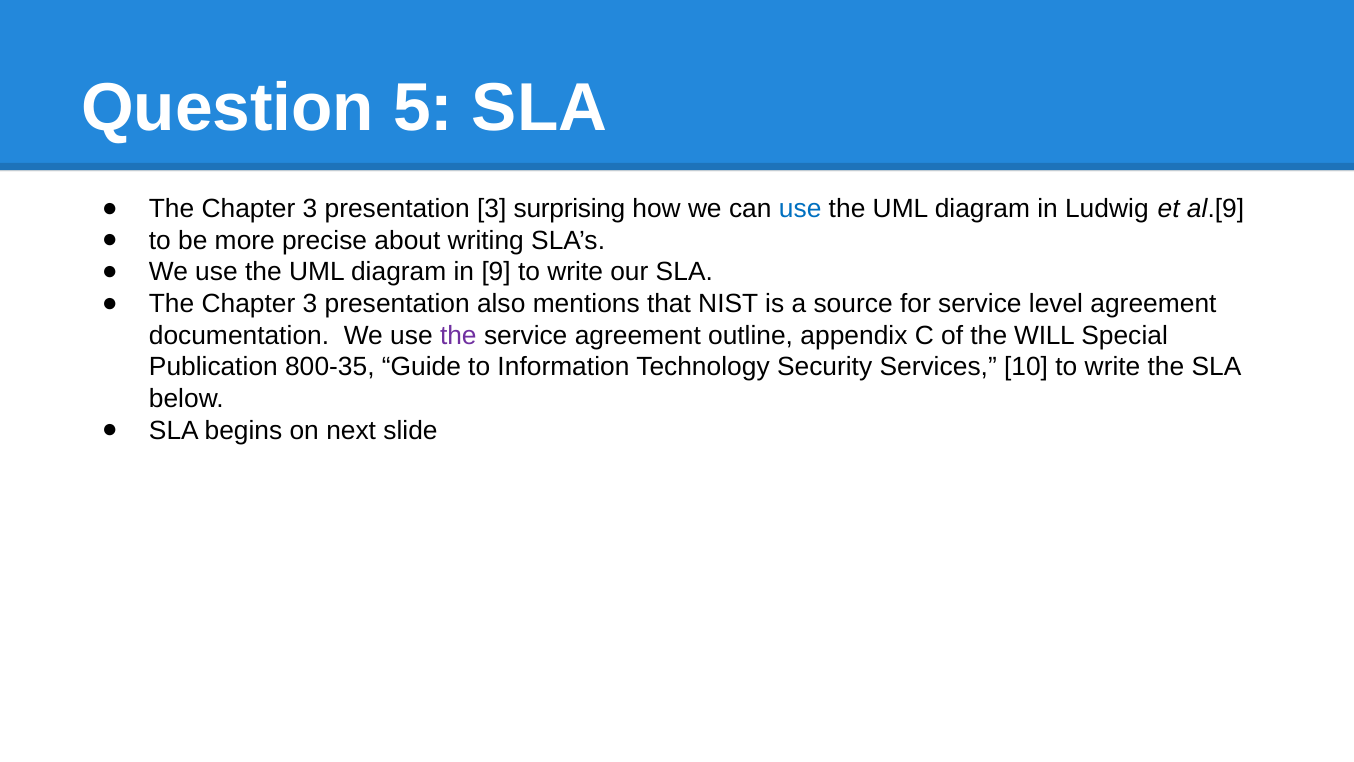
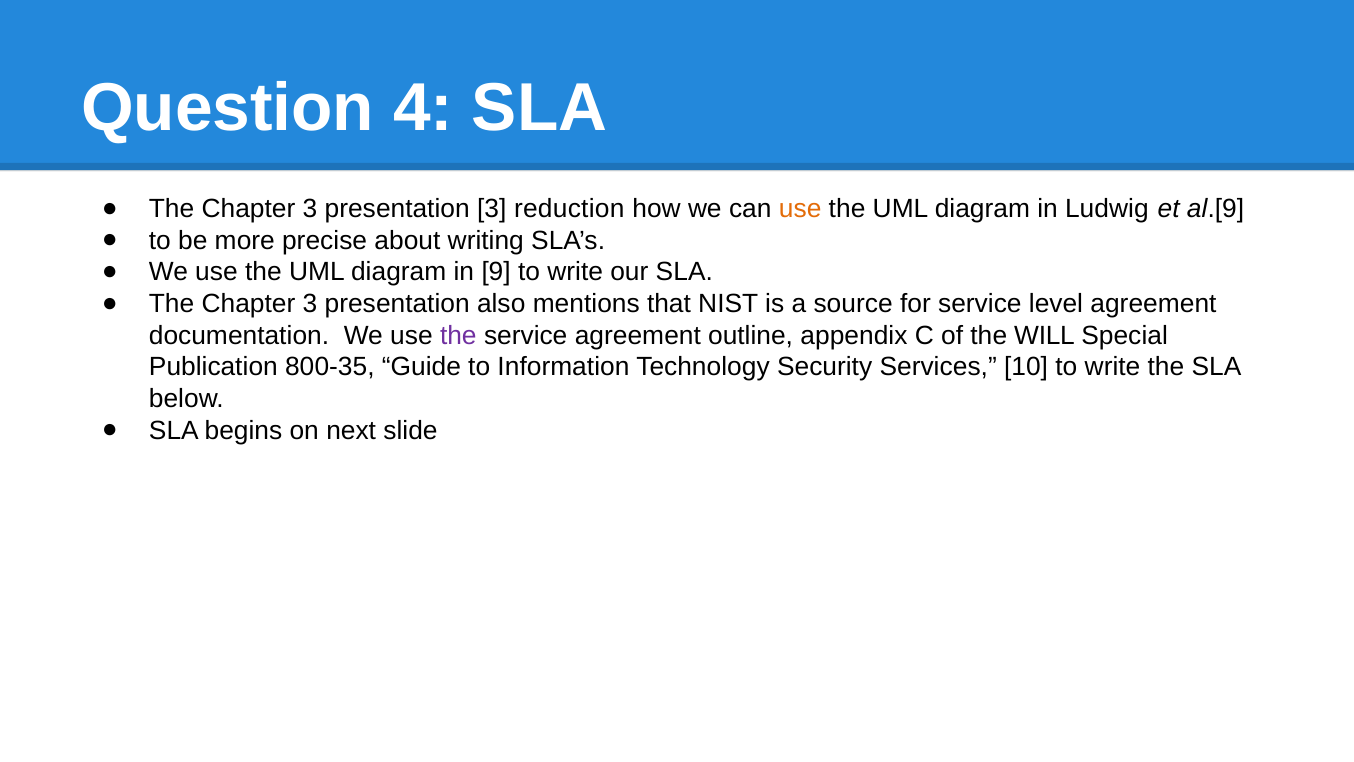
5: 5 -> 4 (423, 108)
surprising: surprising -> reduction (569, 209)
use colour: blue -> orange (800, 209)
